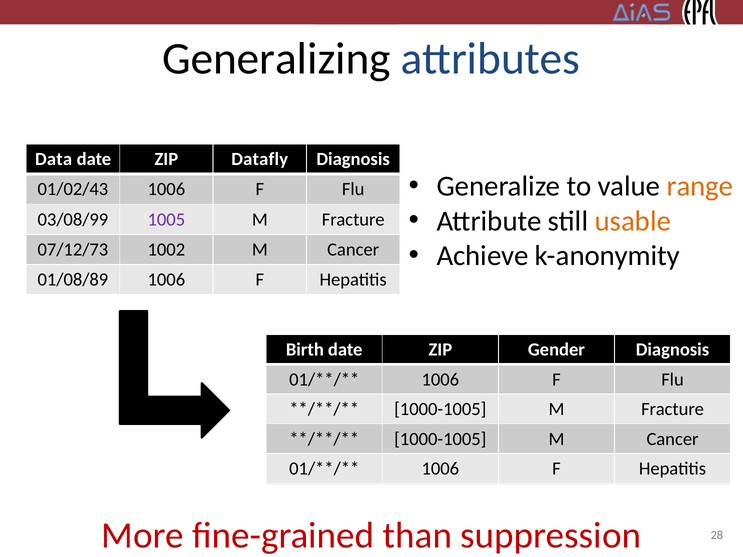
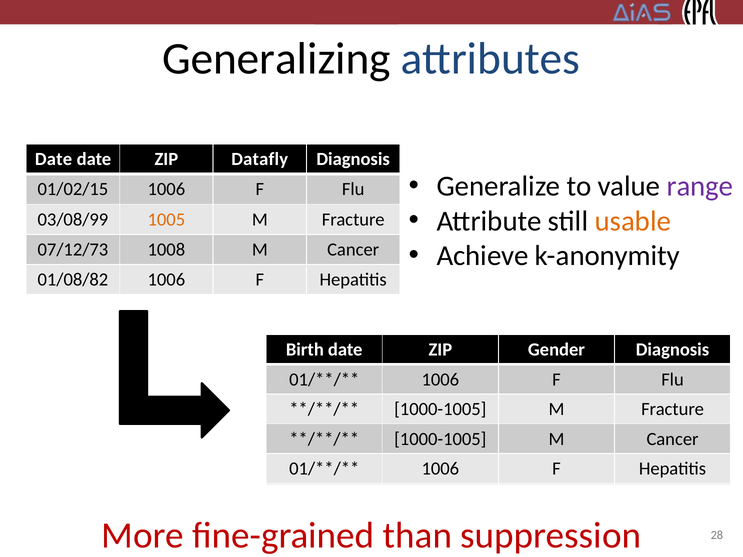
Data: Data -> Date (54, 159)
range colour: orange -> purple (700, 186)
01/02/43: 01/02/43 -> 01/02/15 (73, 189)
1005 colour: purple -> orange (166, 220)
1002: 1002 -> 1008 (166, 250)
01/08/89: 01/08/89 -> 01/08/82 (73, 280)
